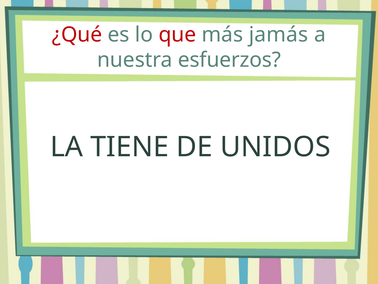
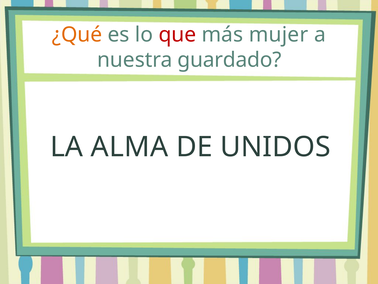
¿Qué colour: red -> orange (77, 35)
jamás: jamás -> mujer (279, 35)
esfuerzos: esfuerzos -> guardado (229, 60)
TIENE: TIENE -> ALMA (130, 147)
